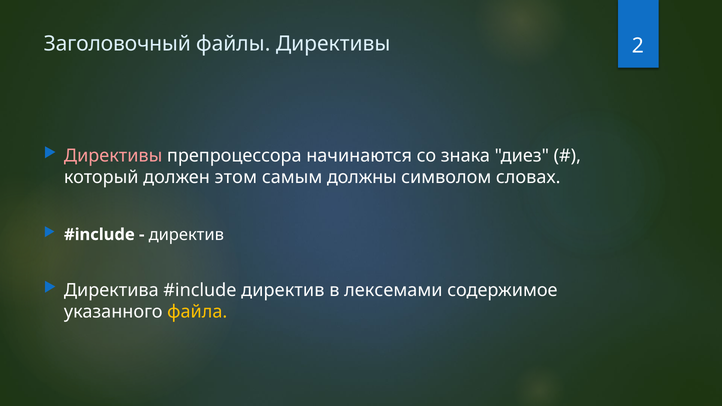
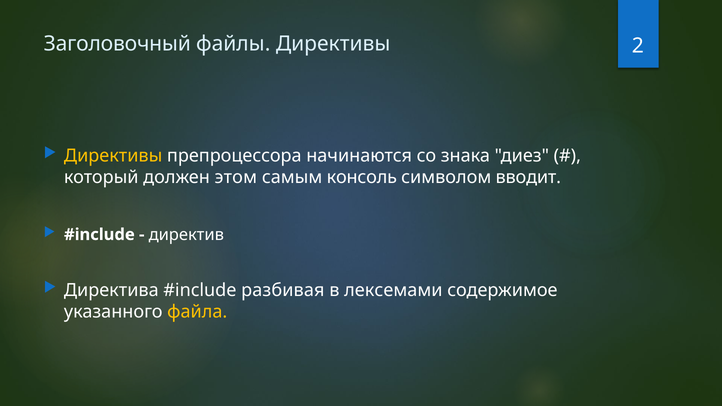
Директивы colour: pink -> yellow (113, 156)
должны: должны -> консоль (362, 177)
словах: словах -> вводит (528, 177)
директив: директив -> разбивая (283, 290)
